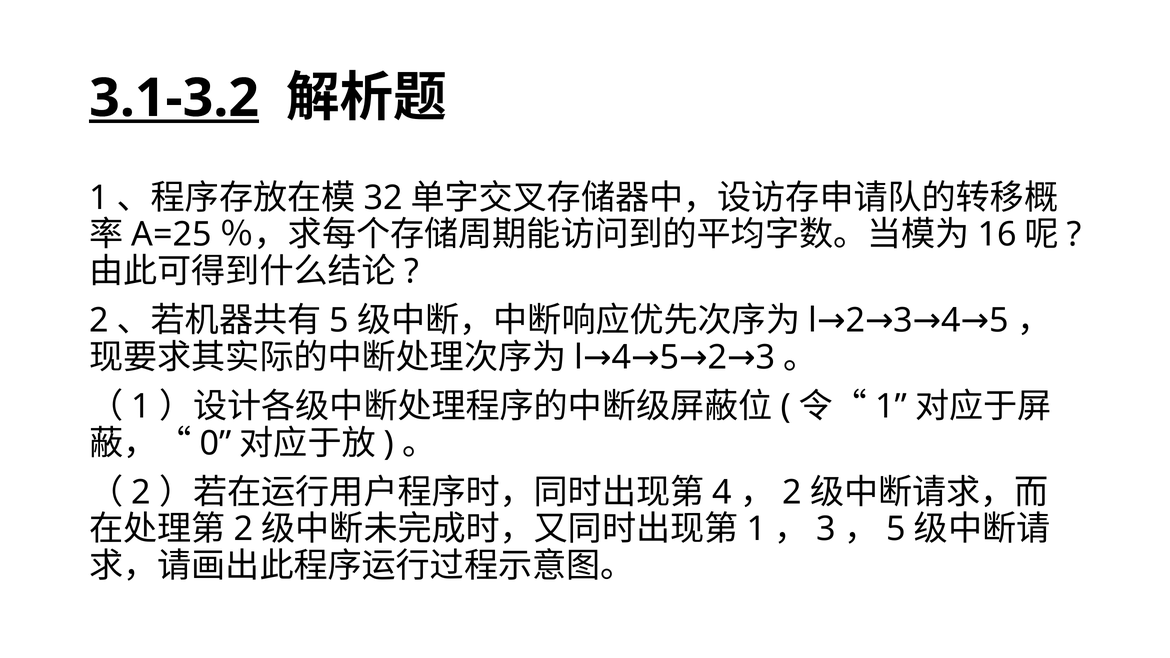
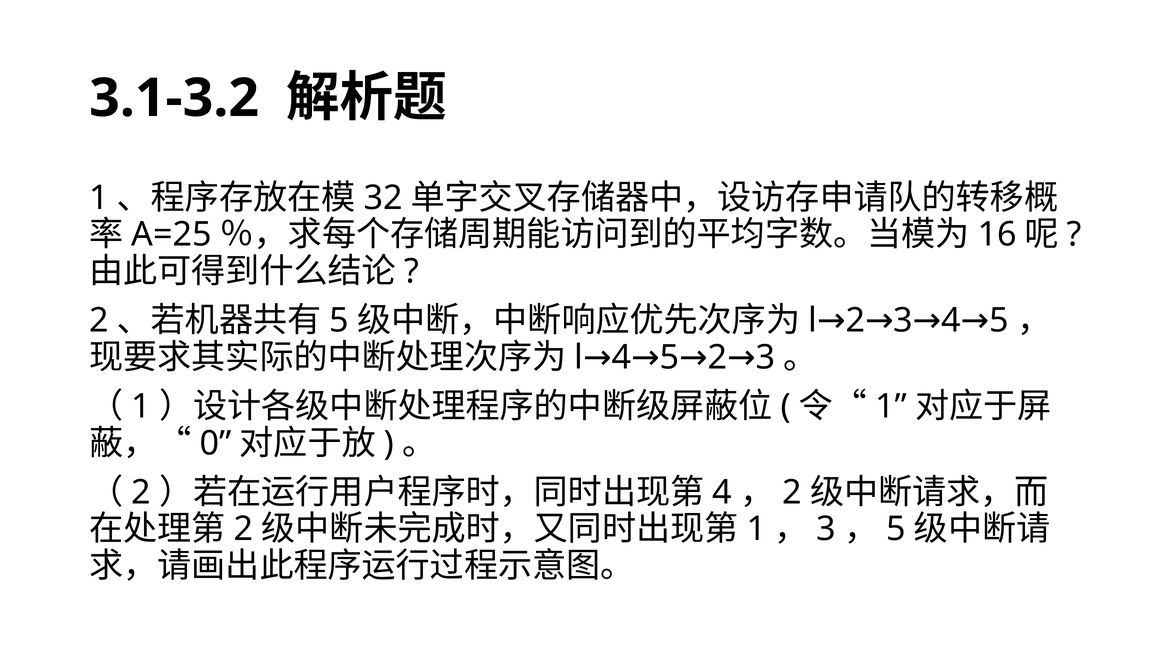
3.1-3.2 underline: present -> none (174, 98)
